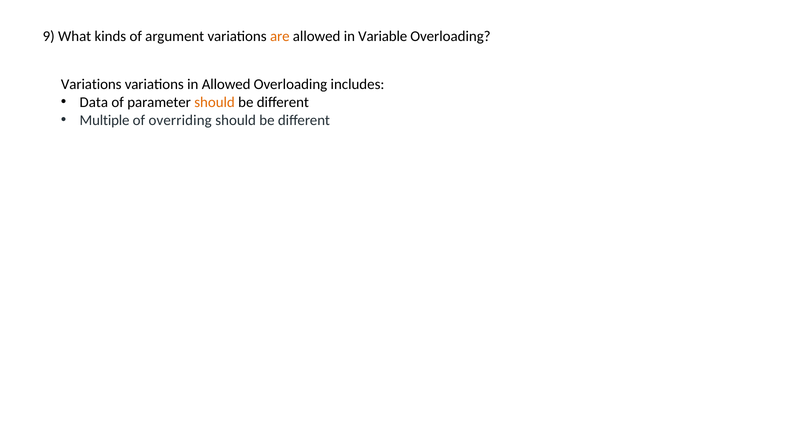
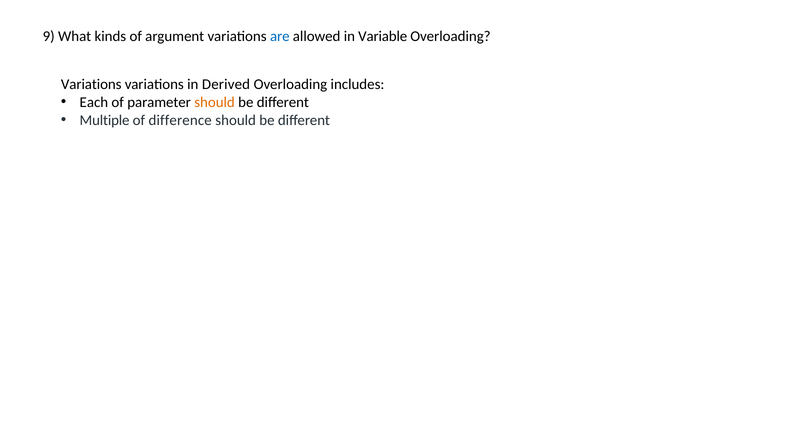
are colour: orange -> blue (280, 36)
in Allowed: Allowed -> Derived (226, 84)
Data: Data -> Each (94, 102)
overriding: overriding -> difference (180, 120)
